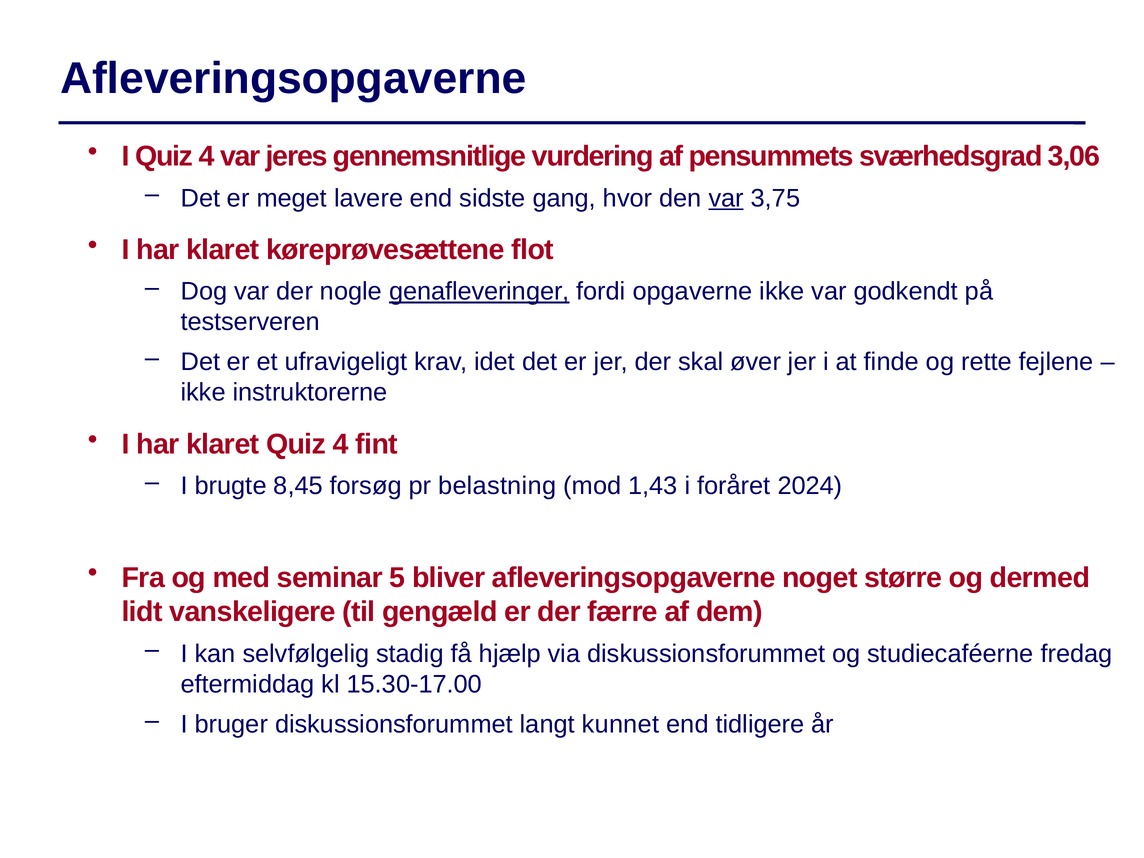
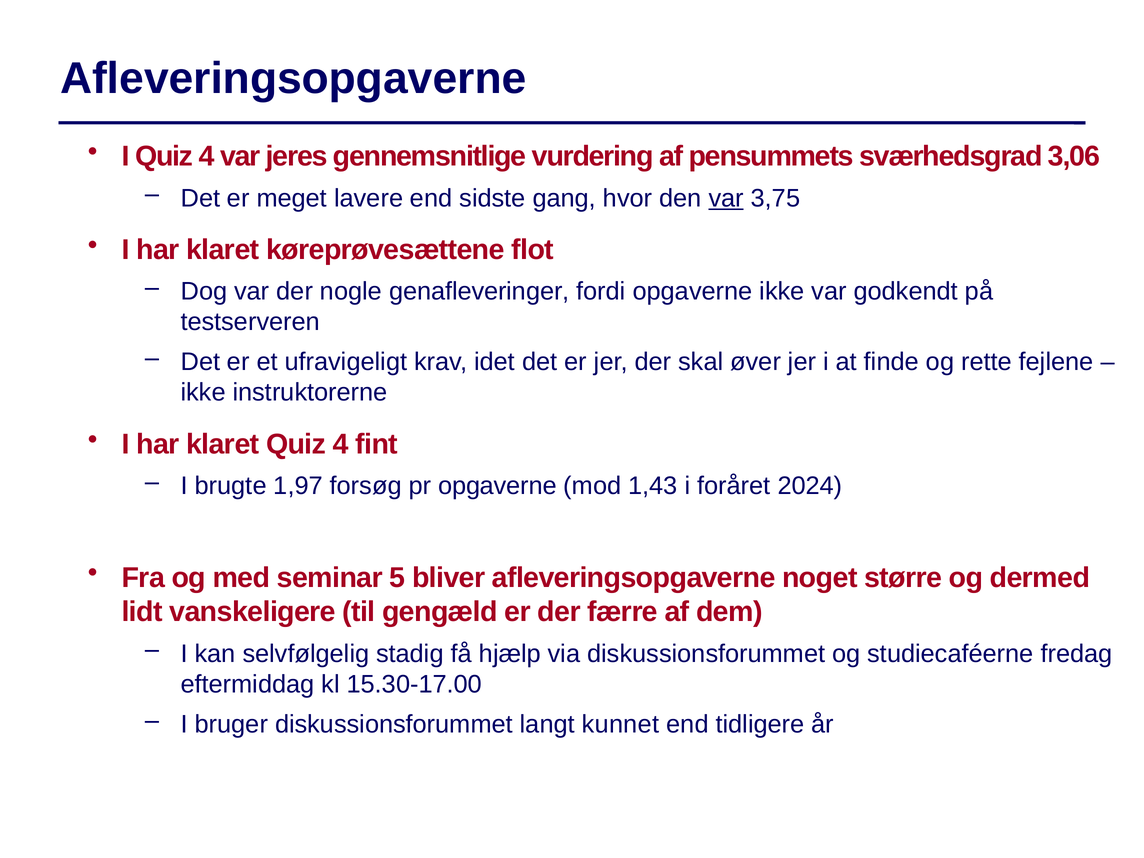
genafleveringer underline: present -> none (479, 292)
8,45: 8,45 -> 1,97 (298, 486)
pr belastning: belastning -> opgaverne (497, 486)
